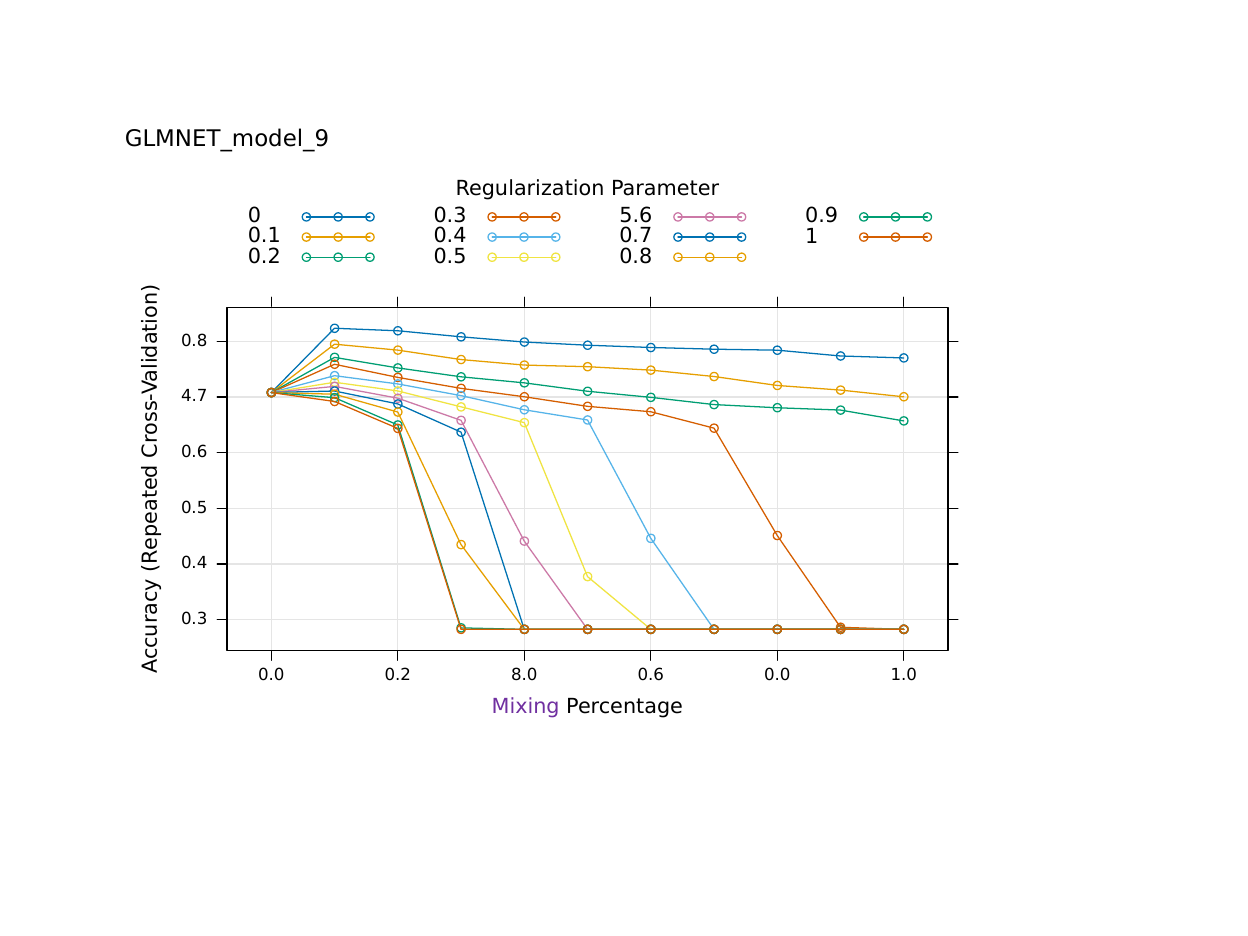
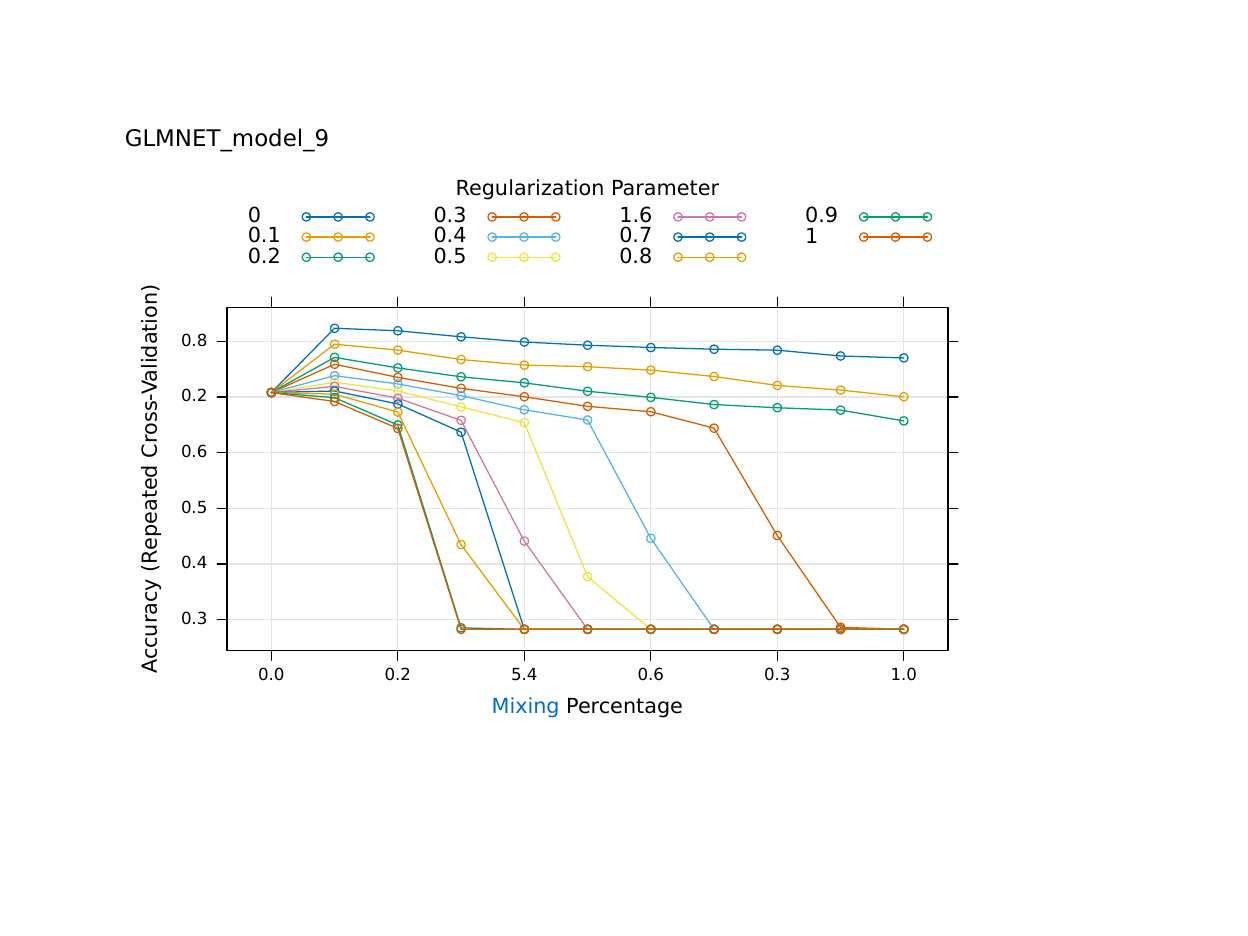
5.6: 5.6 -> 1.6 (636, 216)
4.7: 4.7 -> 0.2 (194, 396)
8.0: 8.0 -> 5.4 (524, 675)
0.6 0.0: 0.0 -> 0.3 (777, 675)
Mixing colour: purple -> blue (526, 707)
